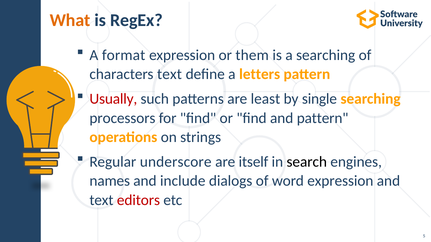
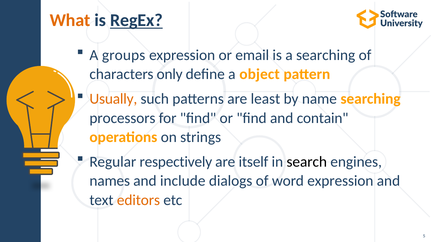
RegEx underline: none -> present (136, 20)
format: format -> groups (124, 55)
them: them -> email (252, 55)
characters text: text -> only (170, 74)
letters: letters -> object (260, 74)
Usually colour: red -> orange (113, 99)
single: single -> name (319, 99)
and pattern: pattern -> contain (323, 118)
underscore: underscore -> respectively (176, 162)
editors colour: red -> orange (138, 201)
